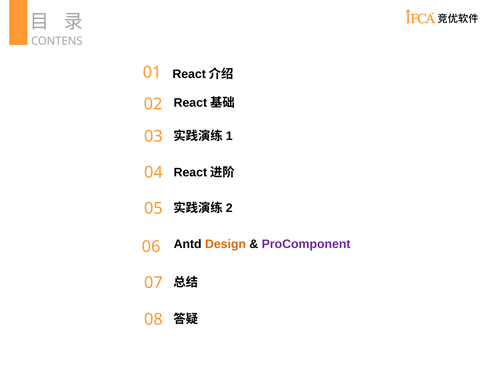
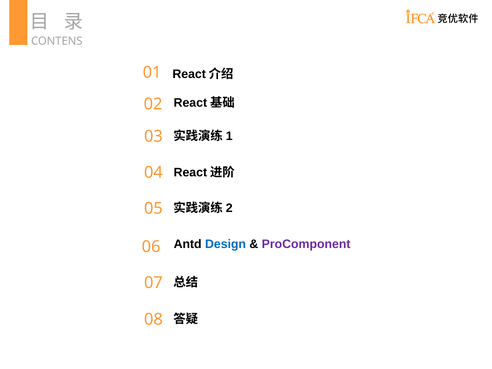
Design colour: orange -> blue (226, 244)
